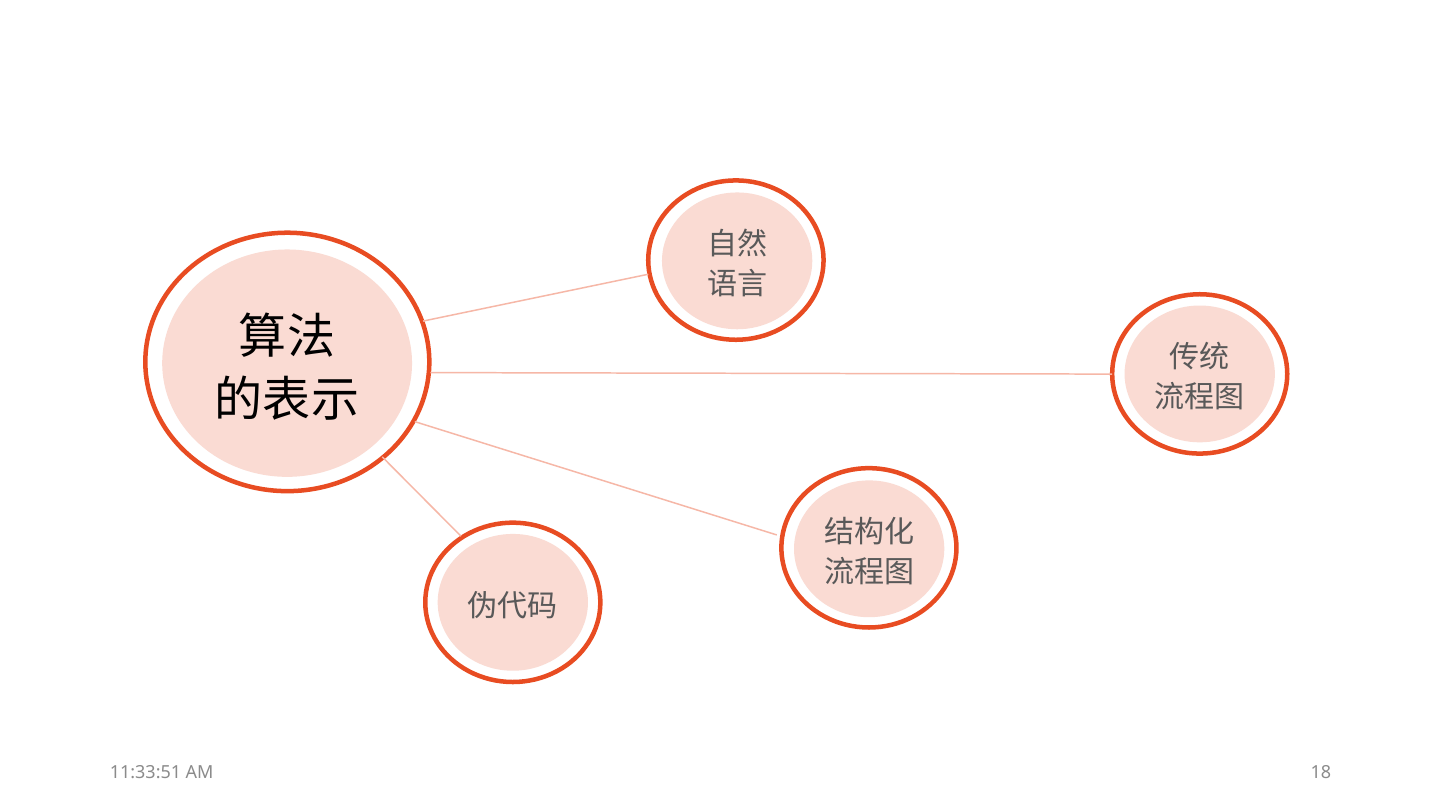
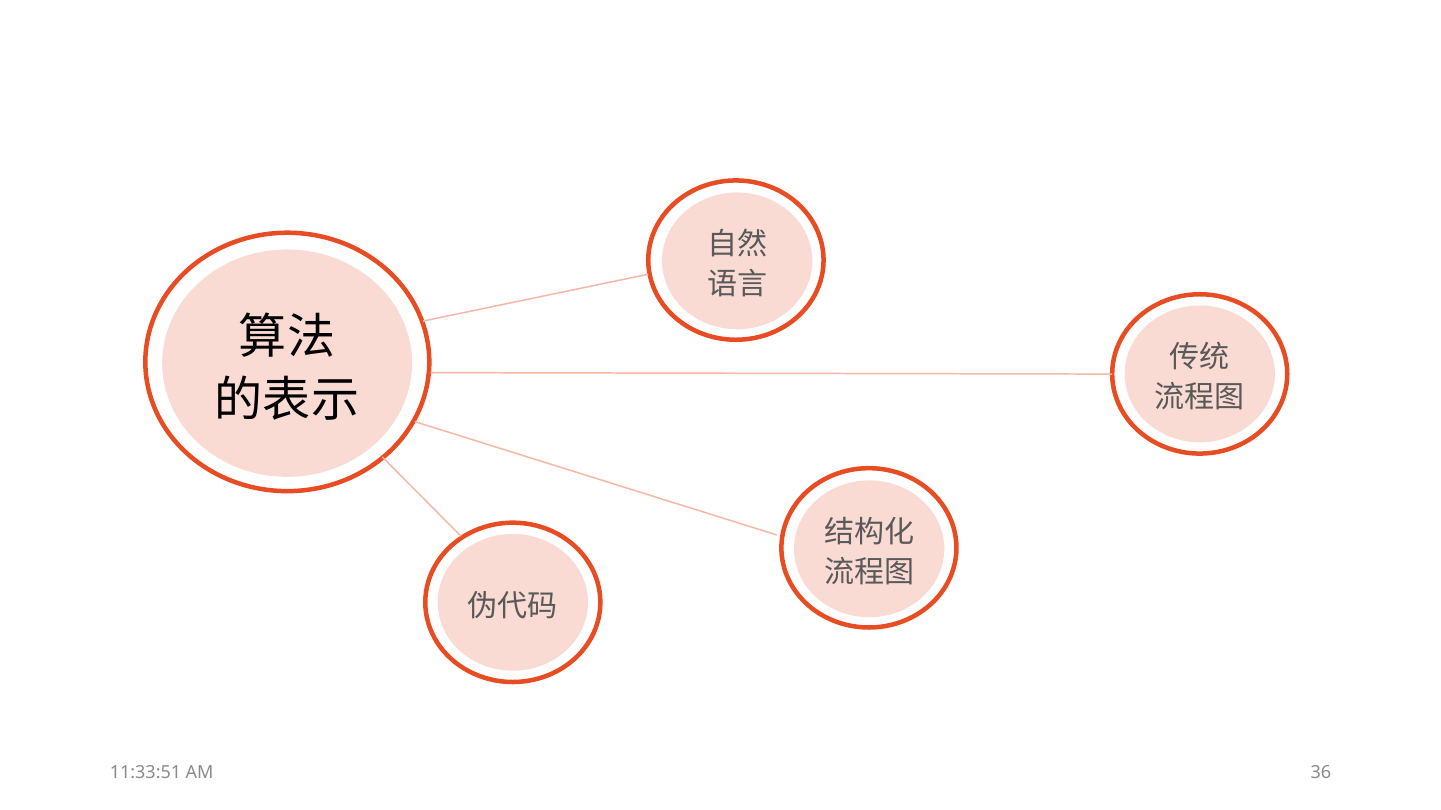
18: 18 -> 36 (1321, 773)
